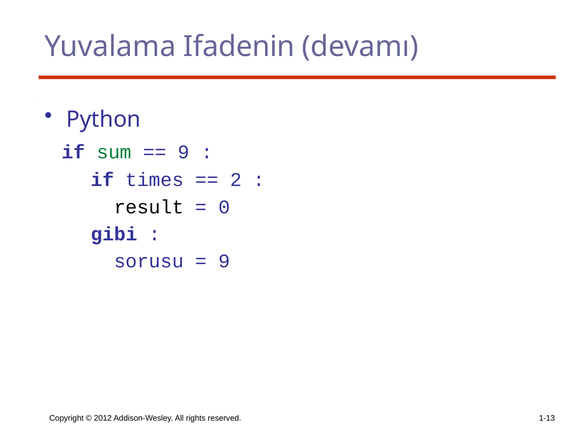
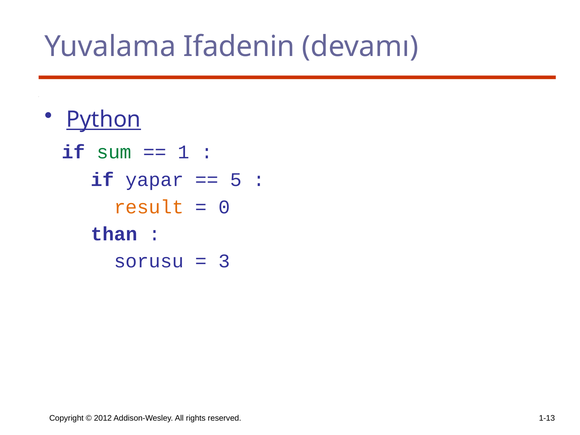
Python underline: none -> present (104, 120)
9: 9 -> 1 (184, 152)
times: times -> yapar (155, 180)
2: 2 -> 5 (236, 180)
result colour: black -> orange (149, 207)
gibi: gibi -> than (114, 234)
9: 9 -> 3 (224, 261)
